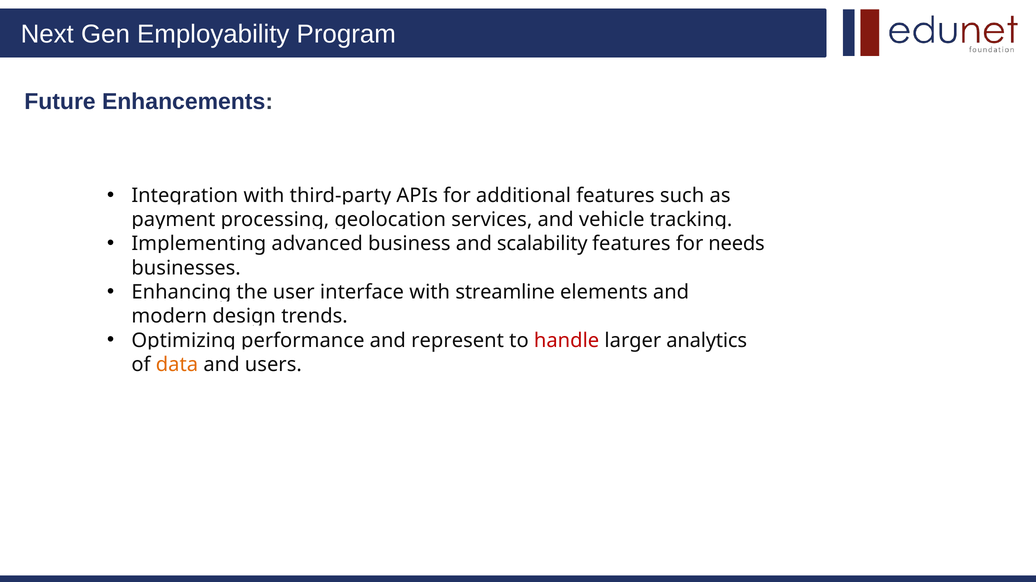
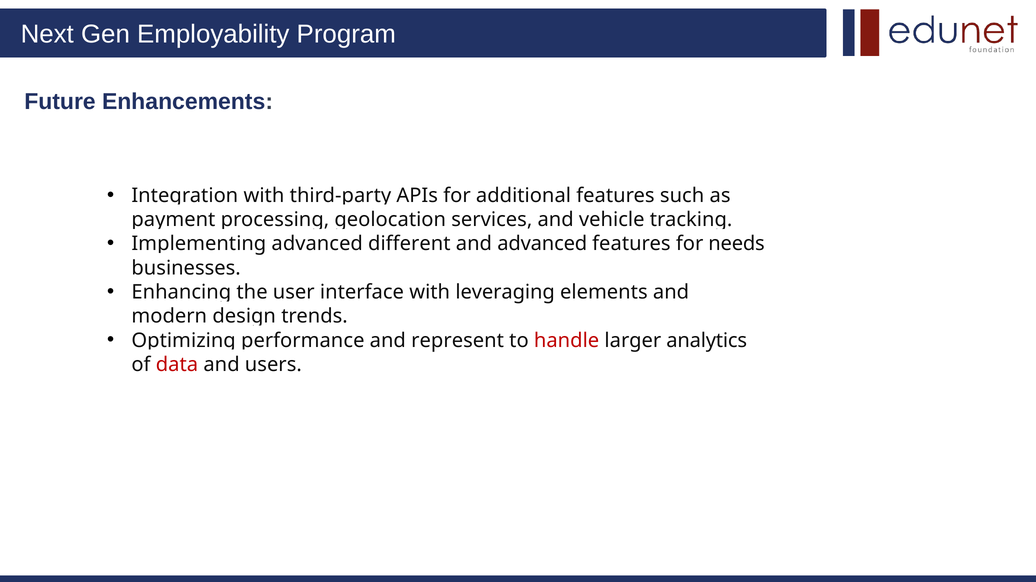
business: business -> different (409, 244)
and scalability: scalability -> advanced (542, 244)
streamline: streamline -> leveraging (505, 292)
data colour: orange -> red (177, 365)
